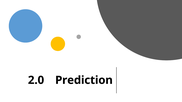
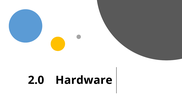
Prediction: Prediction -> Hardware (84, 80)
